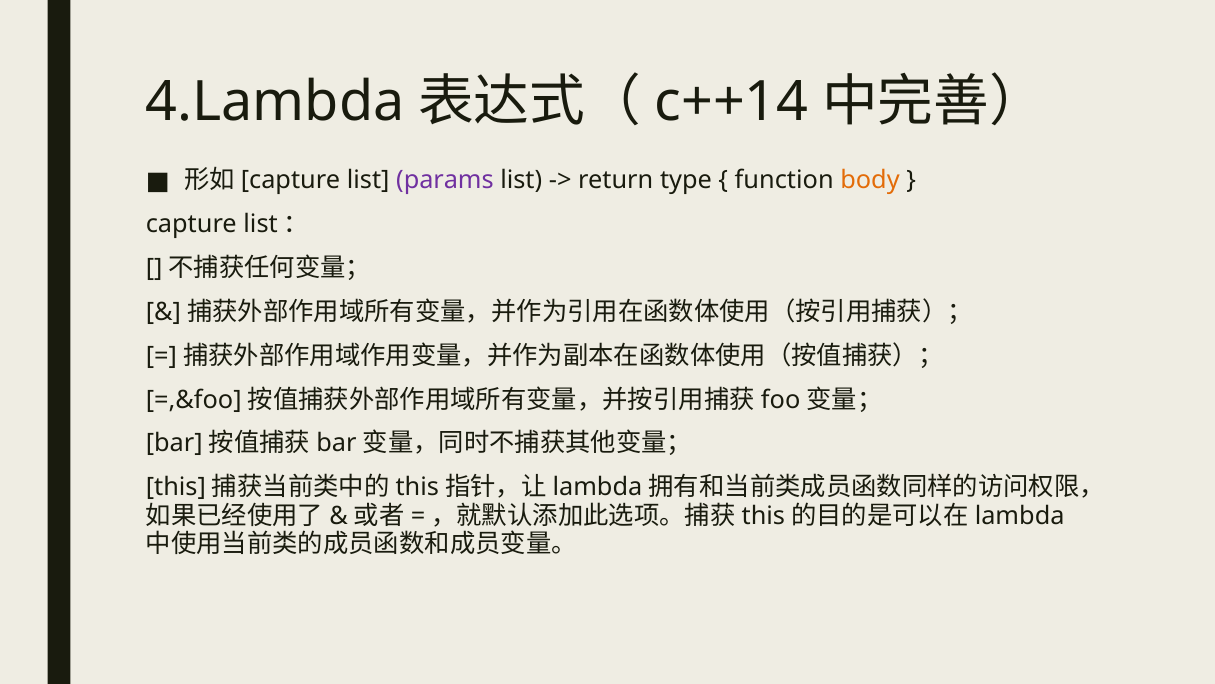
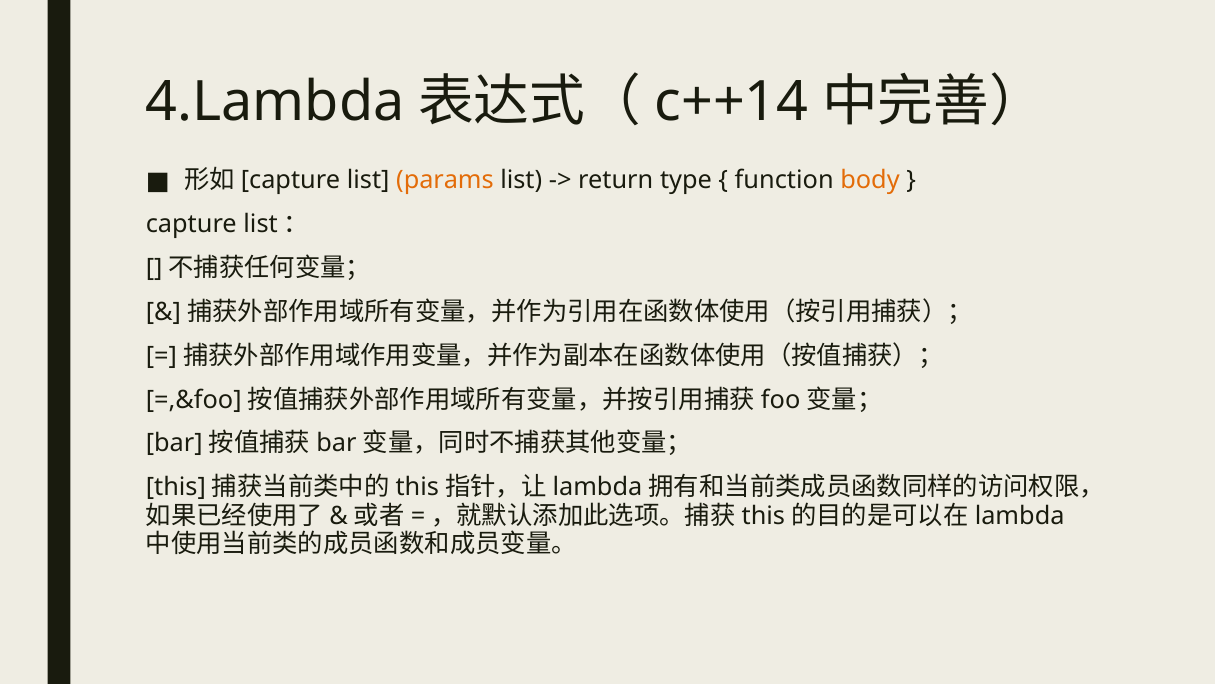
params colour: purple -> orange (445, 180)
